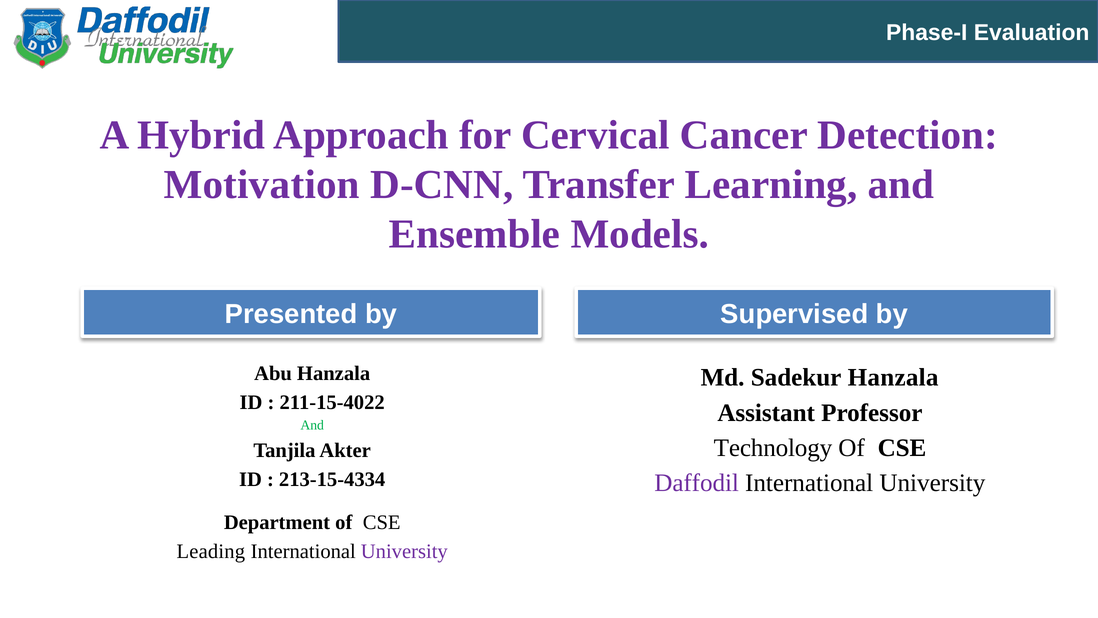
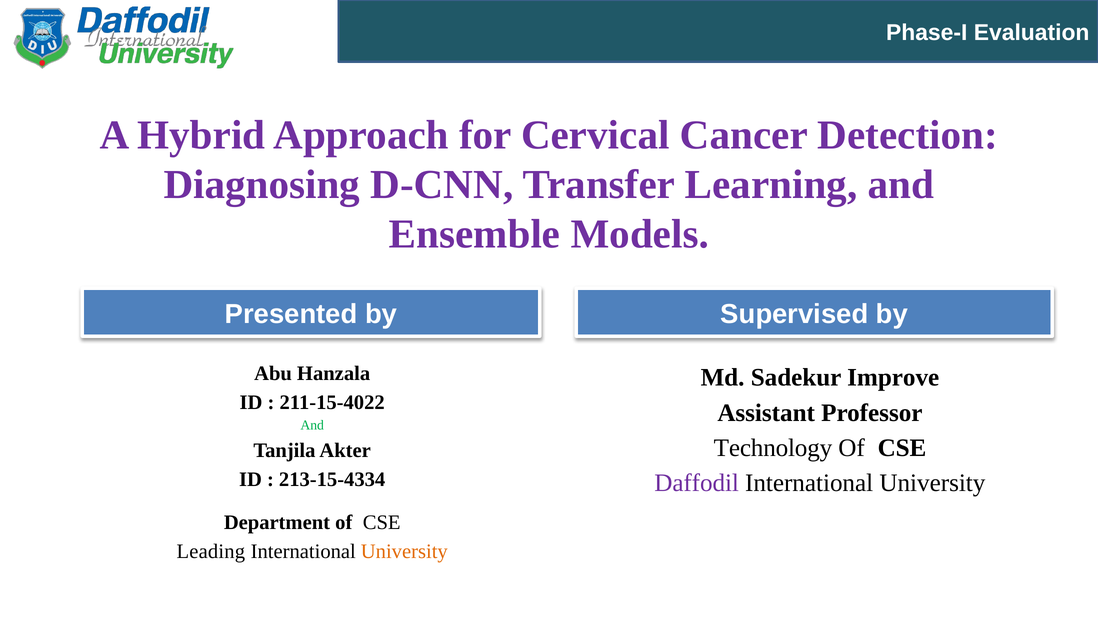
Motivation: Motivation -> Diagnosing (262, 185)
Sadekur Hanzala: Hanzala -> Improve (893, 377)
University colour: purple -> orange (404, 551)
